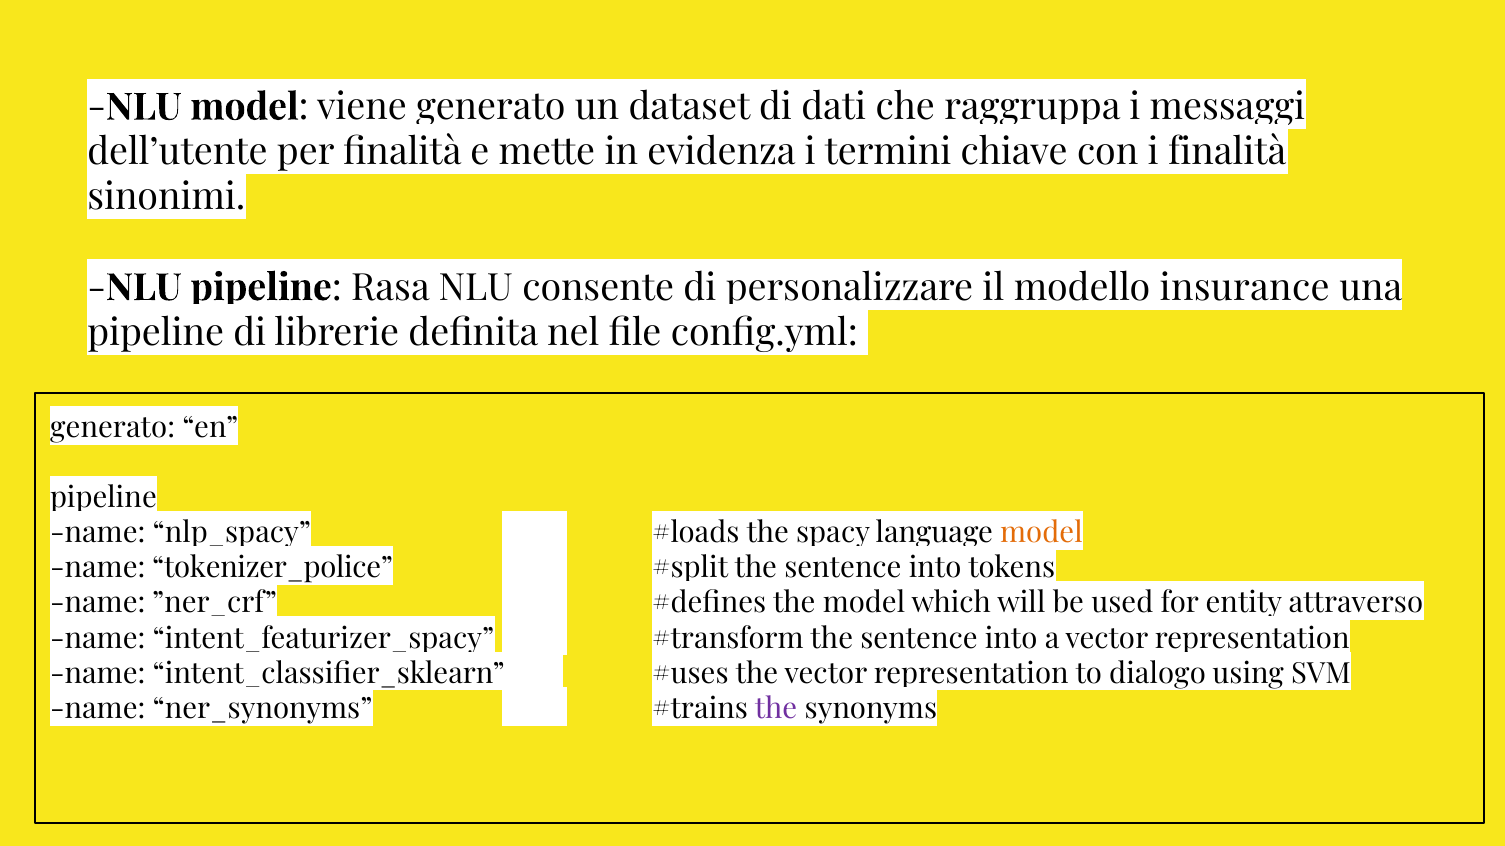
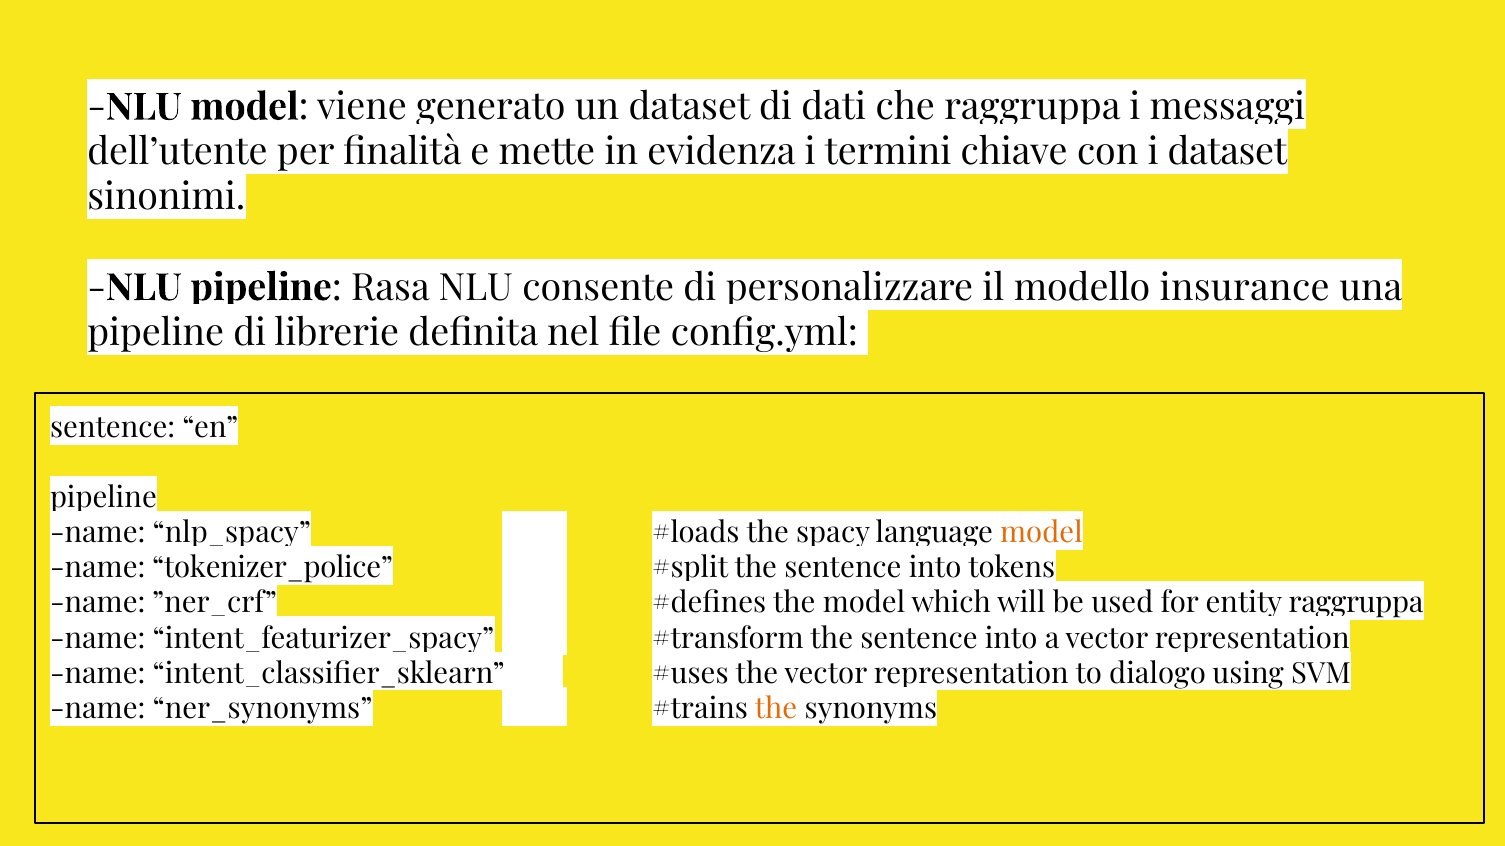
i finalità: finalità -> dataset (1227, 152)
generato: generato -> sentence (113, 428)
attraverso: attraverso -> raggruppa (1356, 604)
the colour: purple -> orange (776, 709)
